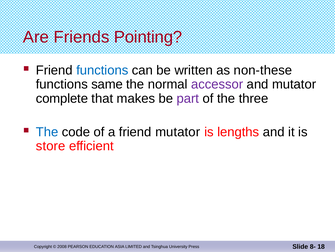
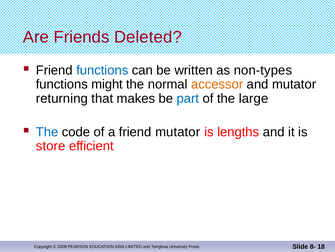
Pointing: Pointing -> Deleted (148, 37)
non-these: non-these -> non-types (263, 70)
same: same -> might (107, 84)
accessor colour: purple -> orange (217, 84)
complete: complete -> returning (62, 98)
part colour: purple -> blue (188, 98)
three: three -> large (254, 98)
